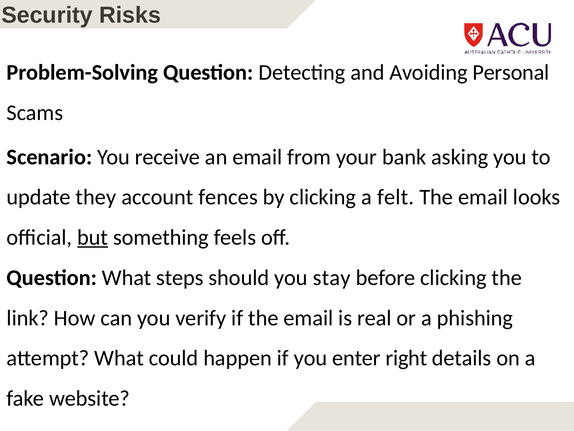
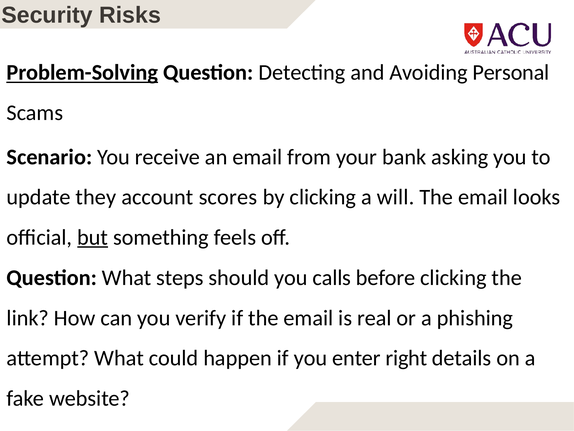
Problem-Solving underline: none -> present (82, 72)
fences: fences -> scores (228, 197)
felt: felt -> will (396, 197)
stay: stay -> calls (332, 277)
